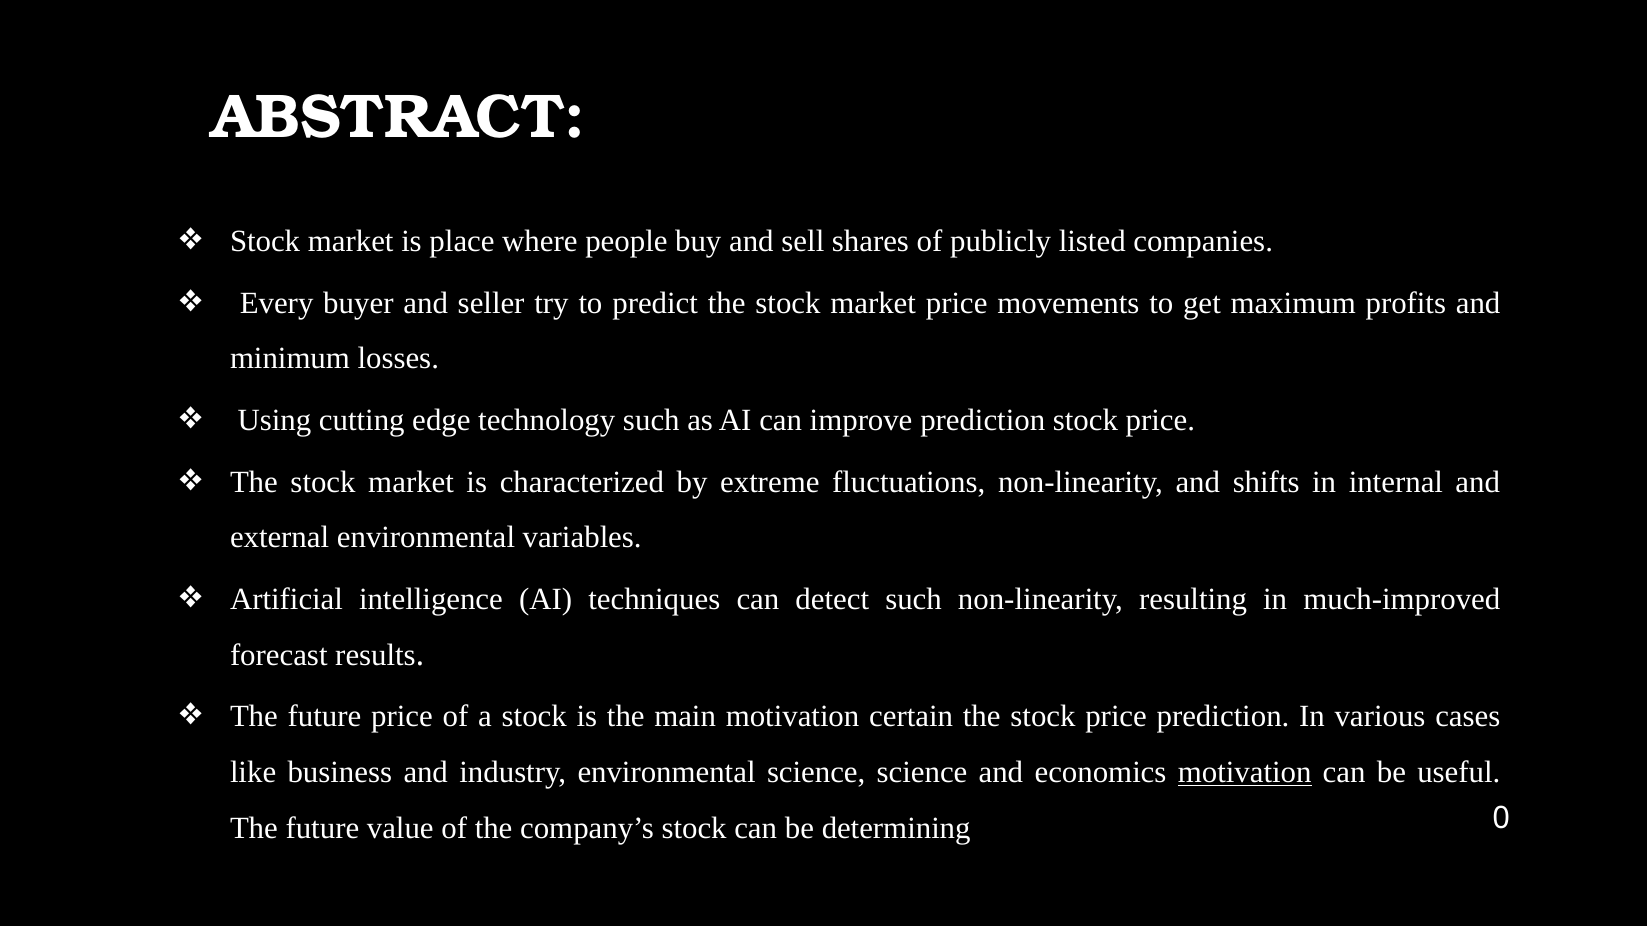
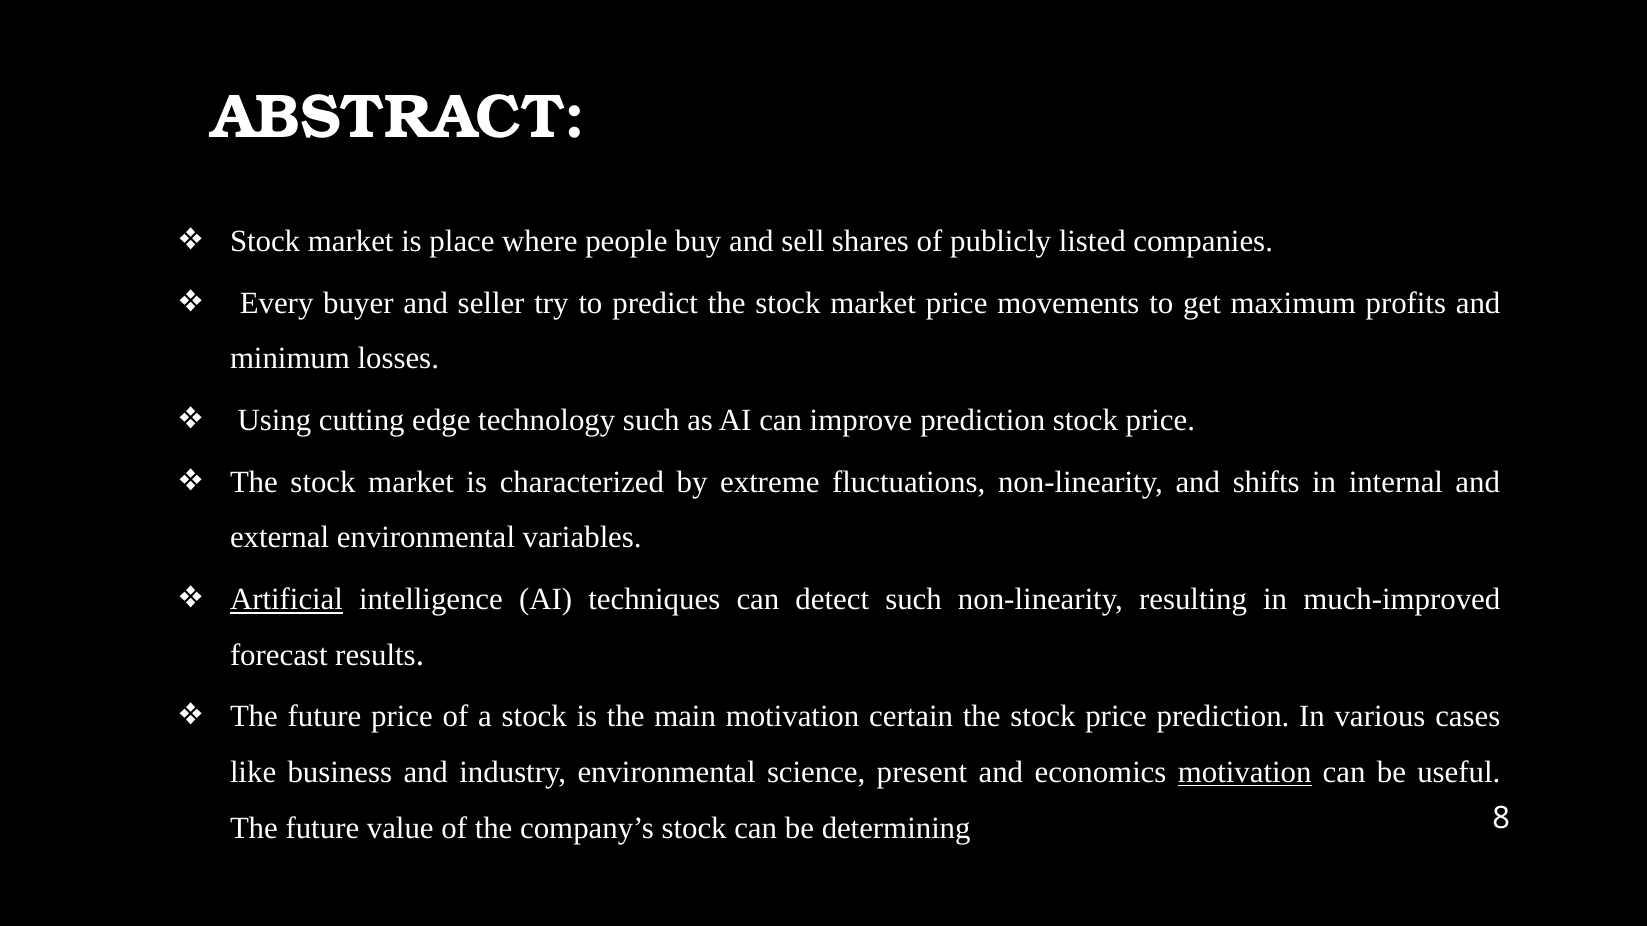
Artificial underline: none -> present (286, 600)
science science: science -> present (922, 773)
0: 0 -> 8 (1501, 819)
